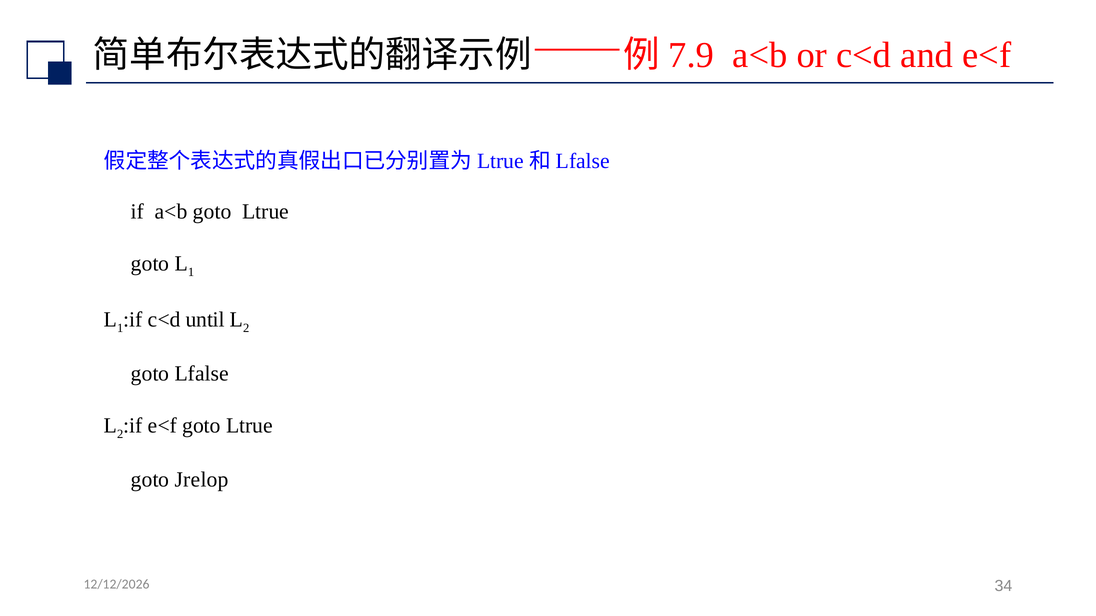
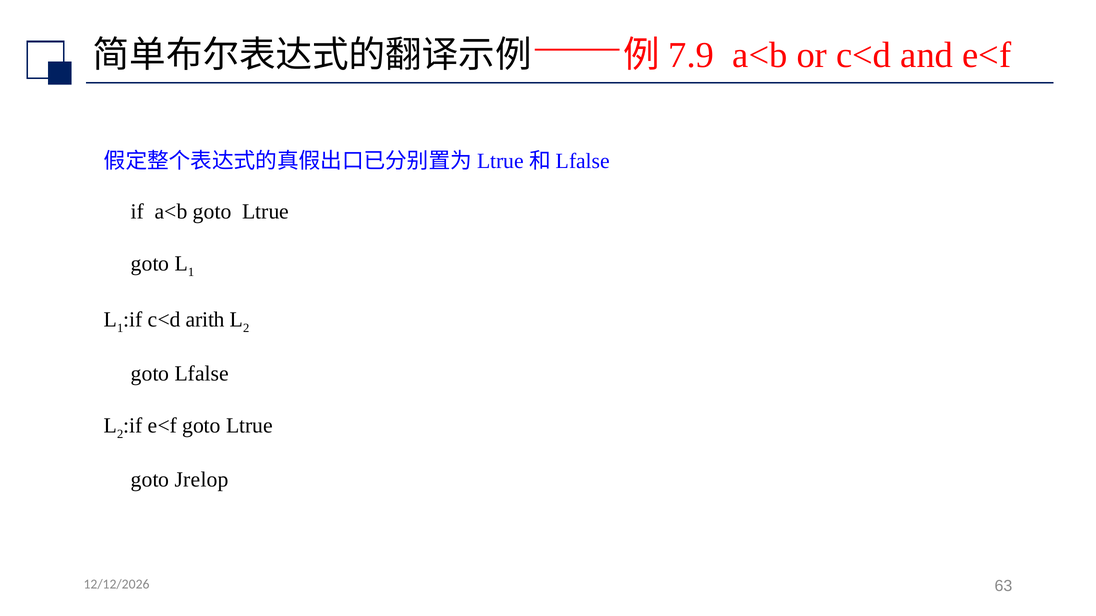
until: until -> arith (205, 320)
34: 34 -> 63 (1003, 586)
